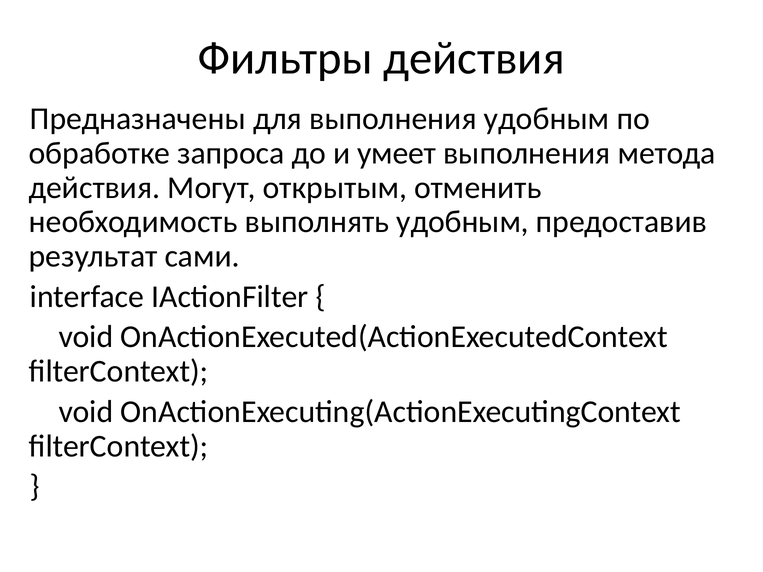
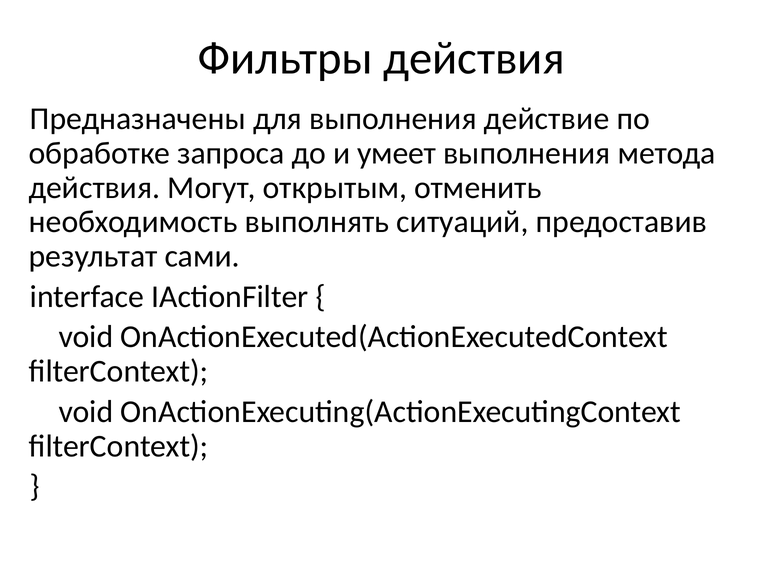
выполнения удобным: удобным -> действие (547, 119)
выполнять удобным: удобным -> ситуаций (463, 222)
